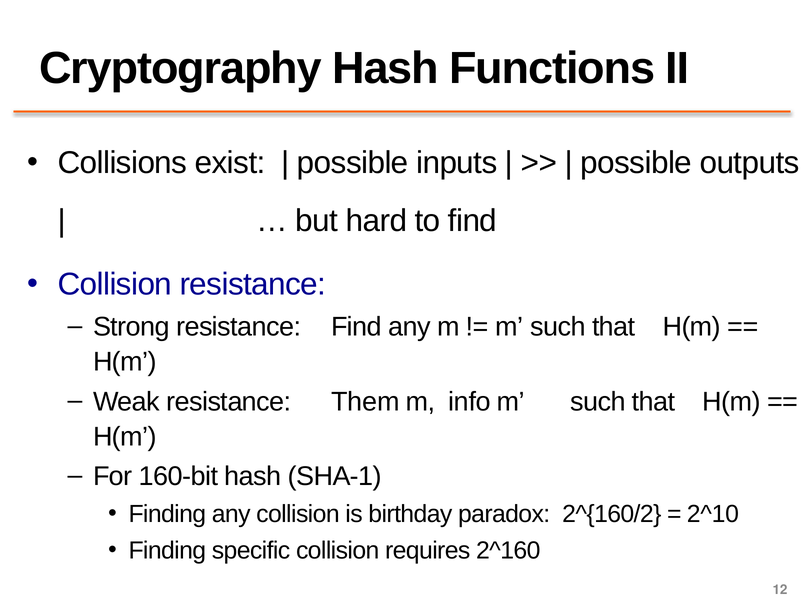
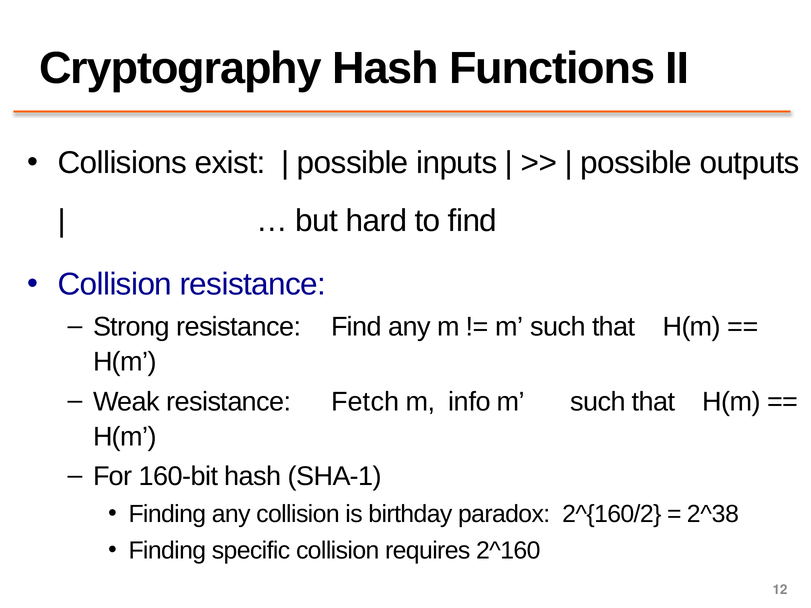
Them: Them -> Fetch (365, 402)
2^10: 2^10 -> 2^38 (713, 514)
